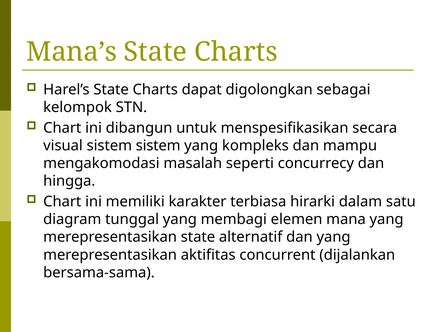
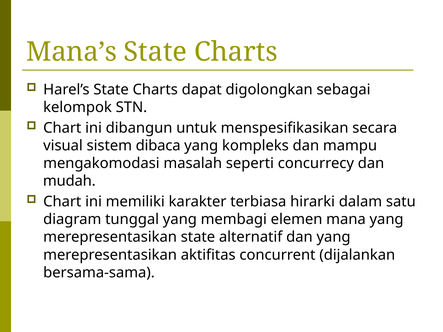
sistem sistem: sistem -> dibaca (158, 146)
hingga: hingga -> mudah (69, 181)
